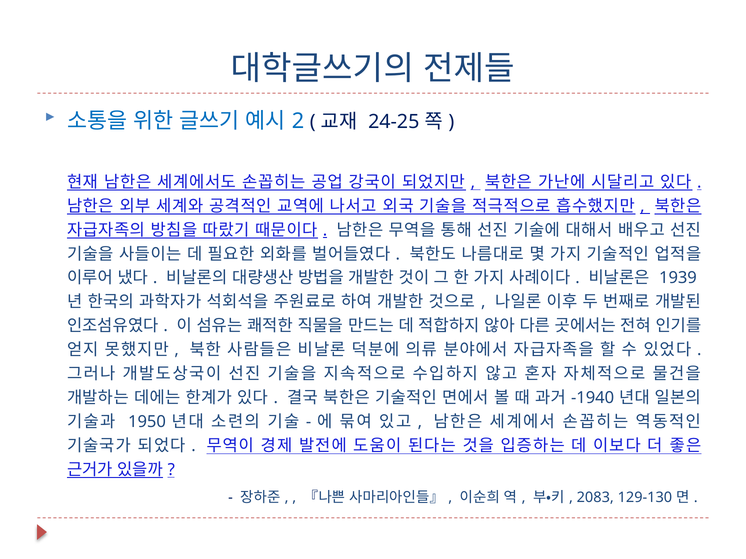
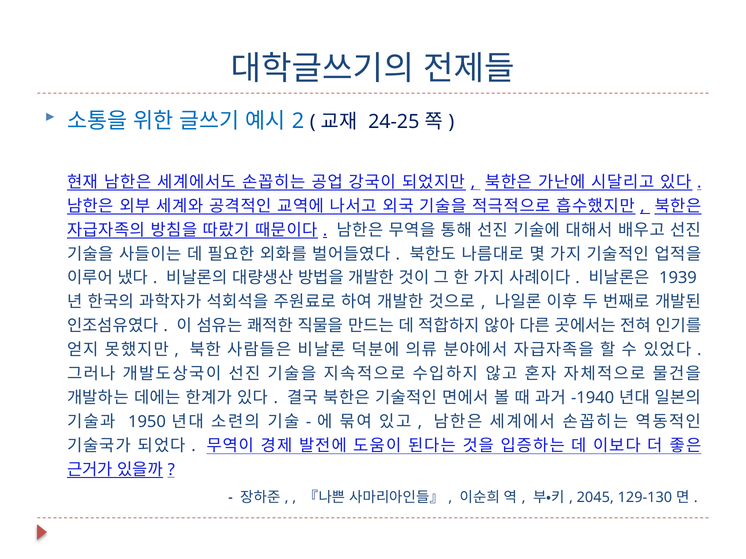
2083: 2083 -> 2045 (595, 498)
